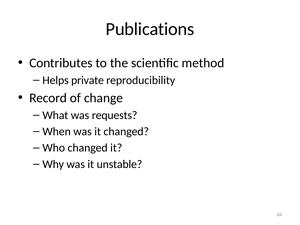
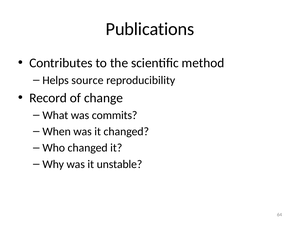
private: private -> source (87, 80)
requests: requests -> commits (115, 115)
